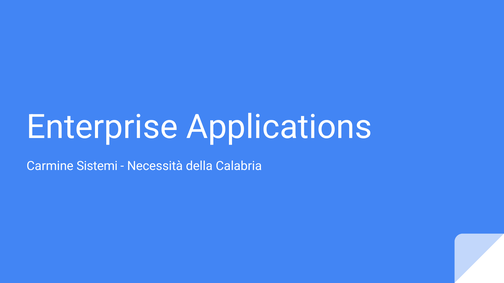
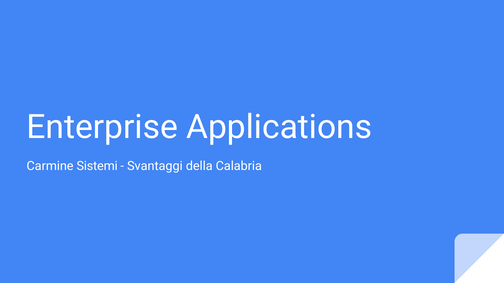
Necessità: Necessità -> Svantaggi (155, 166)
